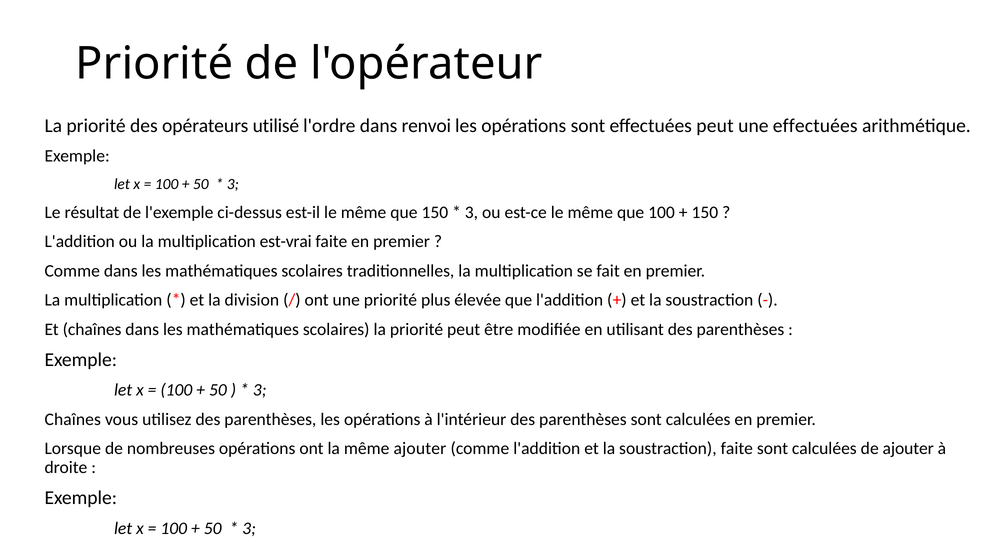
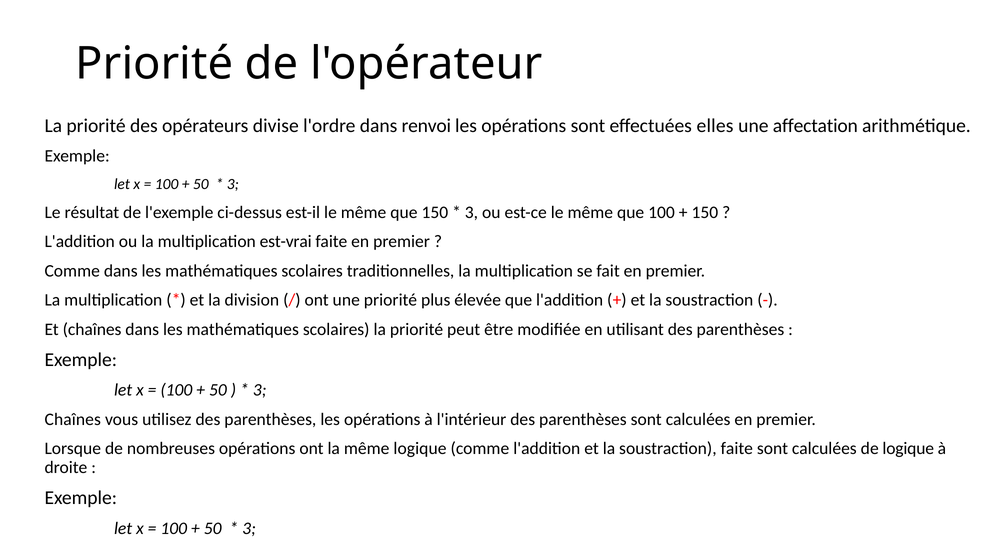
utilisé: utilisé -> divise (276, 126)
effectuées peut: peut -> elles (715, 126)
une effectuées: effectuées -> affectation (815, 126)
même ajouter: ajouter -> logique (420, 449)
de ajouter: ajouter -> logique (908, 449)
